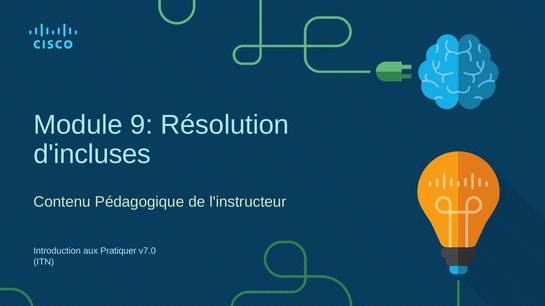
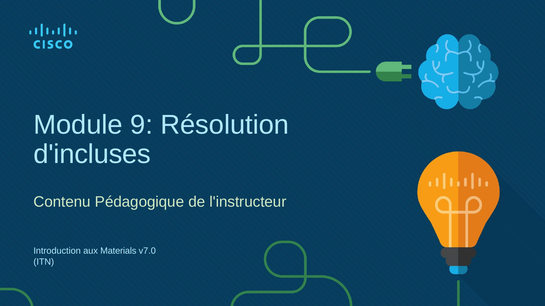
Pratiquer: Pratiquer -> Materials (118, 251)
